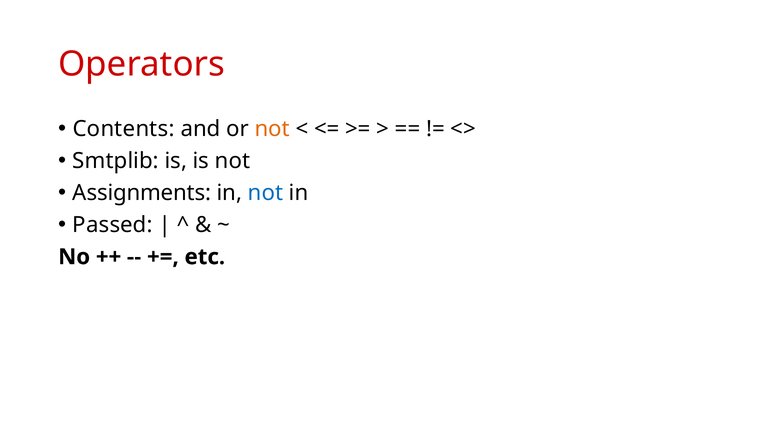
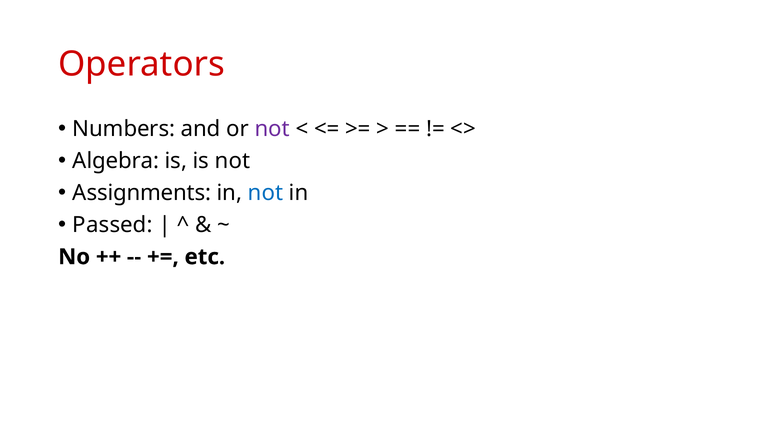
Contents: Contents -> Numbers (124, 129)
not colour: orange -> purple (272, 129)
Smtplib: Smtplib -> Algebra (116, 161)
